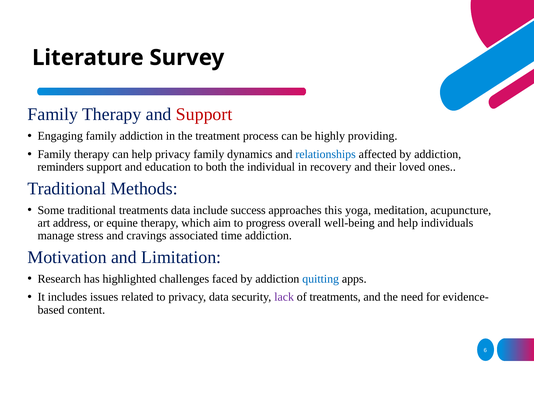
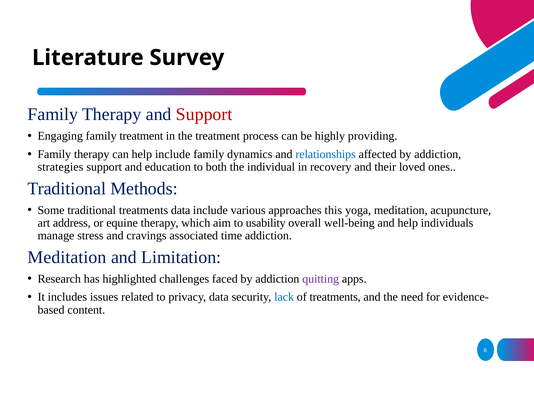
family addiction: addiction -> treatment (141, 136)
help privacy: privacy -> include (173, 154)
reminders: reminders -> strategies (60, 167)
success: success -> various (248, 210)
progress: progress -> usability (266, 223)
Motivation: Motivation -> Meditation (67, 258)
quitting colour: blue -> purple (321, 279)
lack colour: purple -> blue (284, 297)
